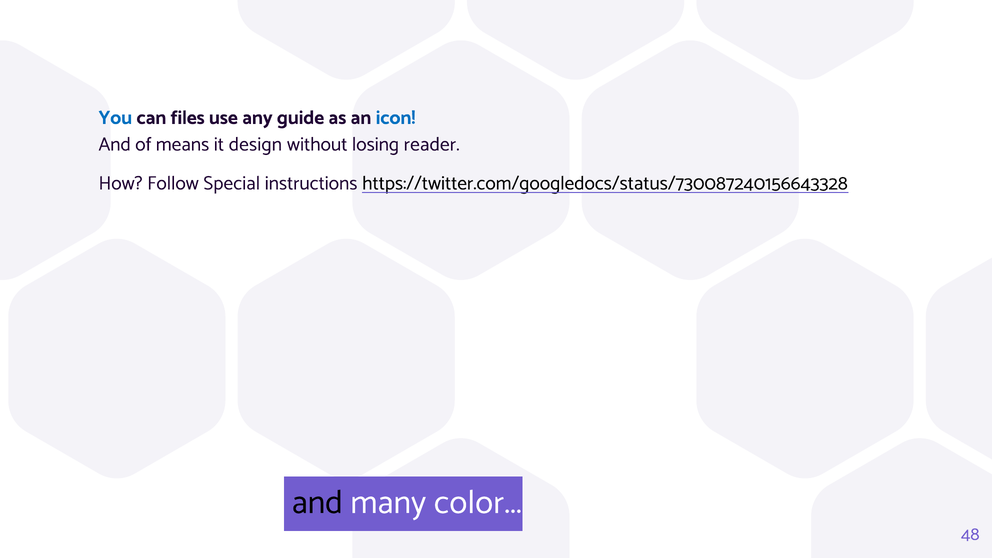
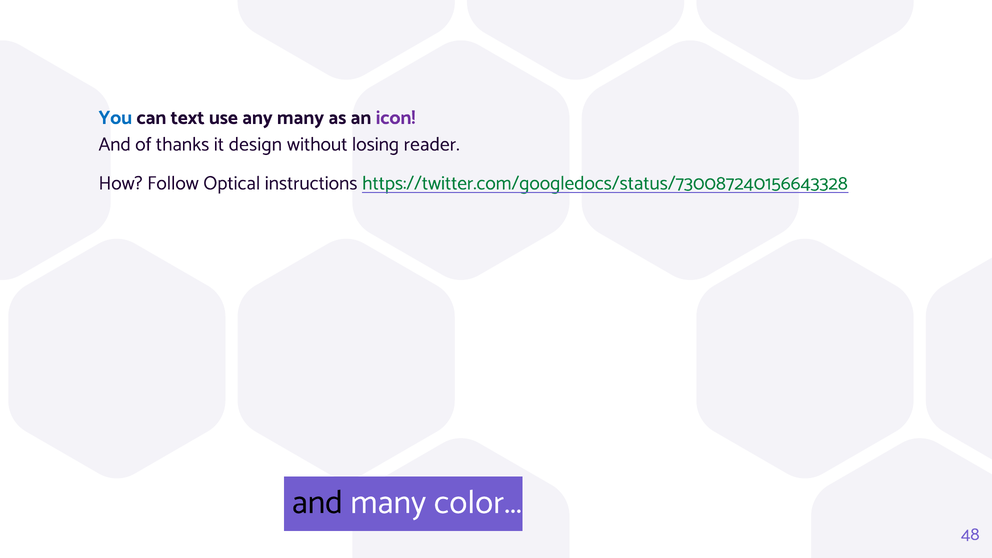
files: files -> text (188, 118)
any guide: guide -> many (301, 118)
icon colour: blue -> purple (396, 118)
means: means -> thanks (183, 144)
Special: Special -> Optical (232, 183)
https://twitter.com/googledocs/status/730087240156643328 colour: black -> green (605, 183)
